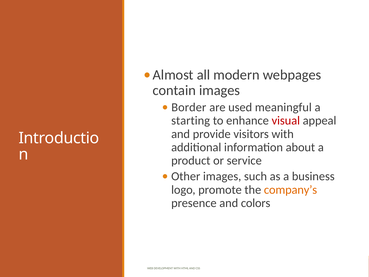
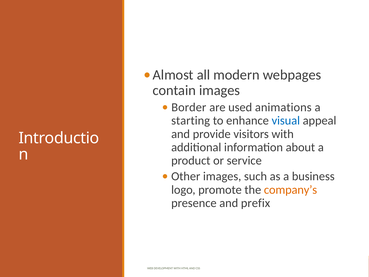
meaningful: meaningful -> animations (283, 107)
visual colour: red -> blue (286, 121)
colors: colors -> prefix (256, 203)
